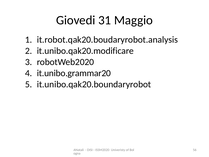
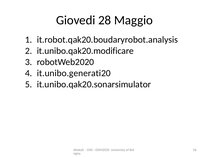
31: 31 -> 28 (105, 20)
it.unibo.grammar20: it.unibo.grammar20 -> it.unibo.generati20 (74, 73)
it.unibo.qak20.boundaryrobot: it.unibo.qak20.boundaryrobot -> it.unibo.qak20.sonarsimulator (94, 84)
